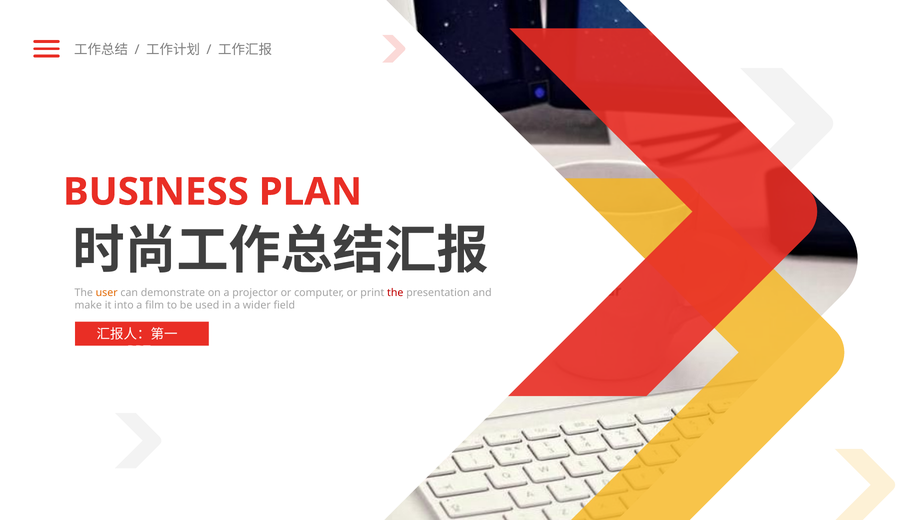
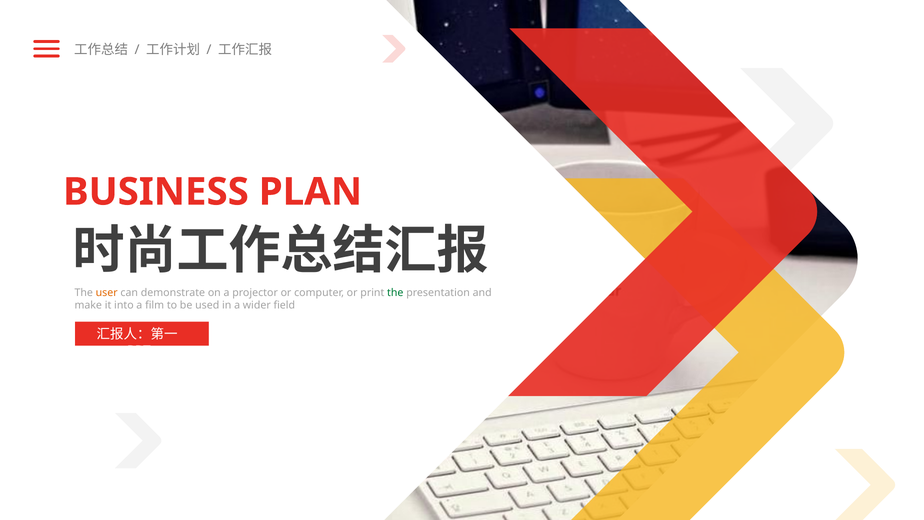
the colour: red -> green (395, 293)
